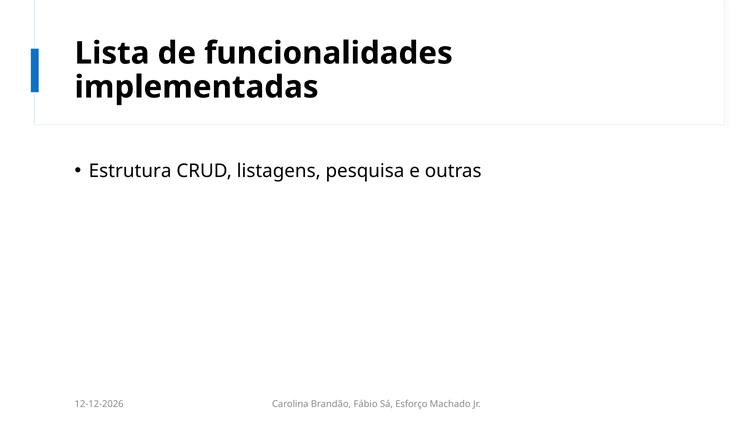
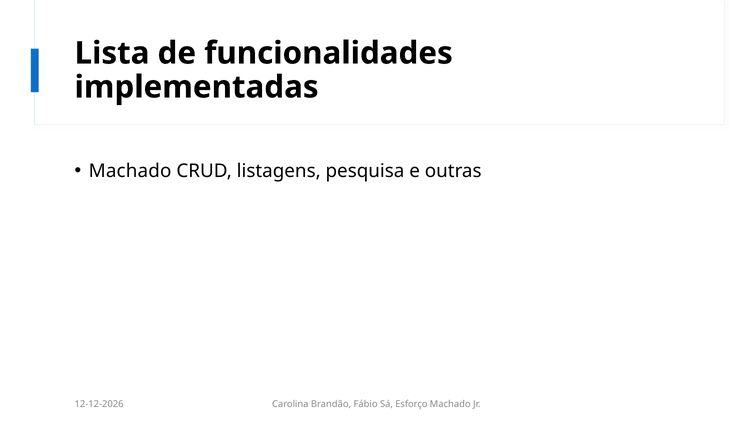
Estrutura: Estrutura -> Machado (130, 171)
